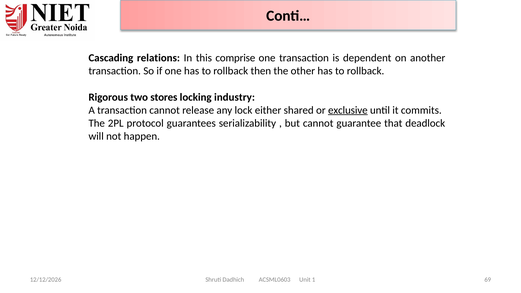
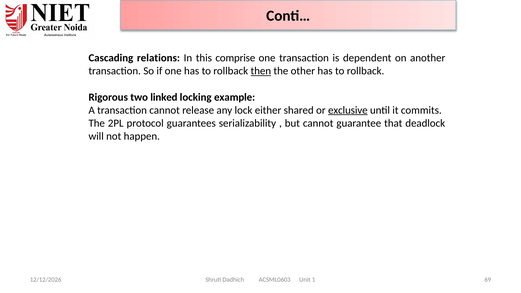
then underline: none -> present (261, 71)
stores: stores -> linked (164, 97)
industry: industry -> example (235, 97)
